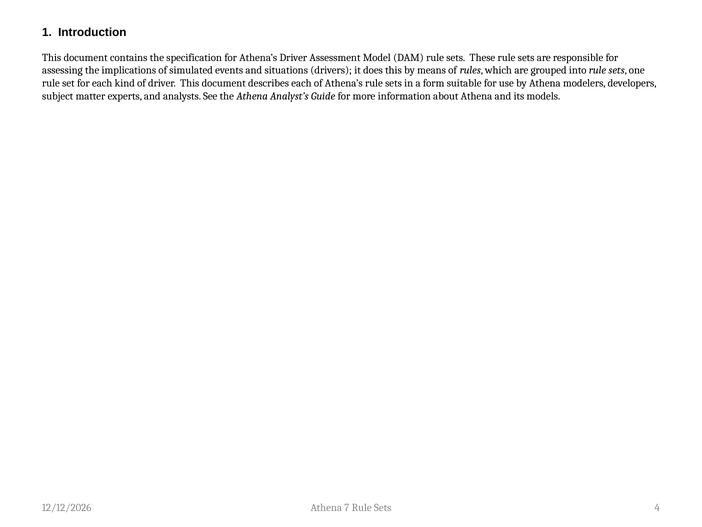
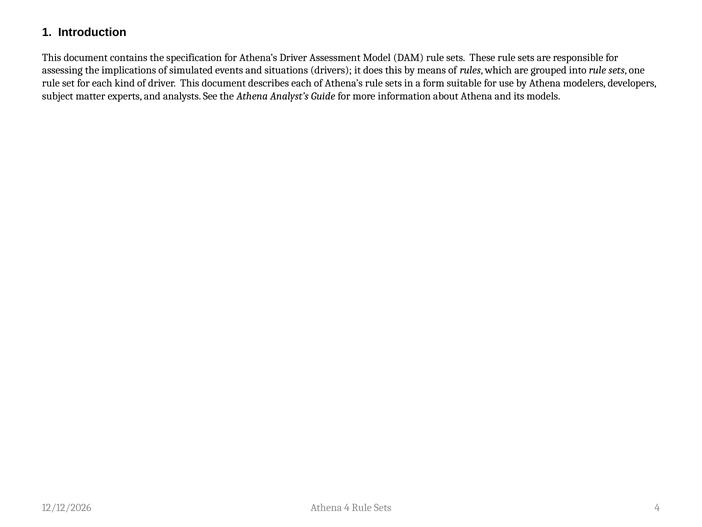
Athena 7: 7 -> 4 (347, 507)
